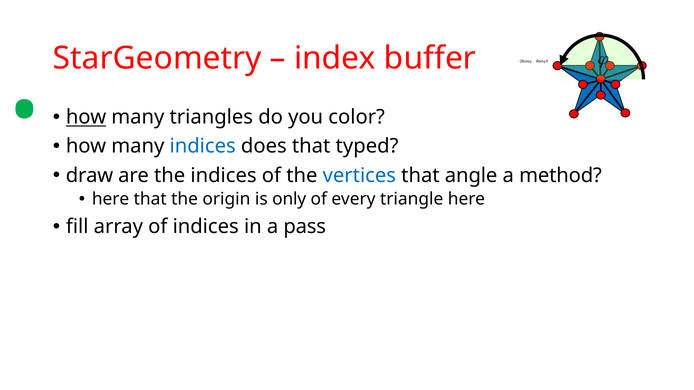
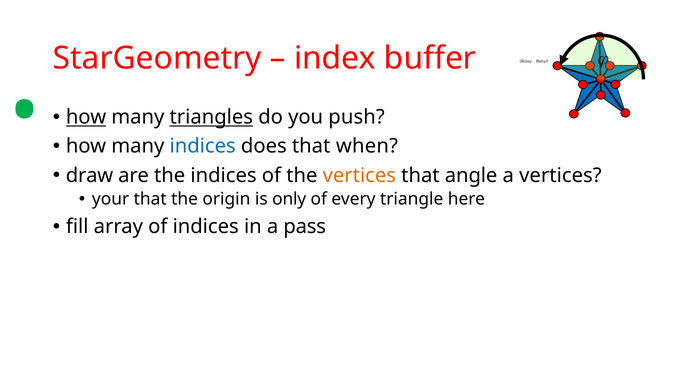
triangles underline: none -> present (211, 117)
color: color -> push (357, 117)
typed: typed -> when (367, 146)
vertices colour: blue -> orange (359, 176)
a method: method -> vertices (560, 176)
here: here -> your (111, 199)
